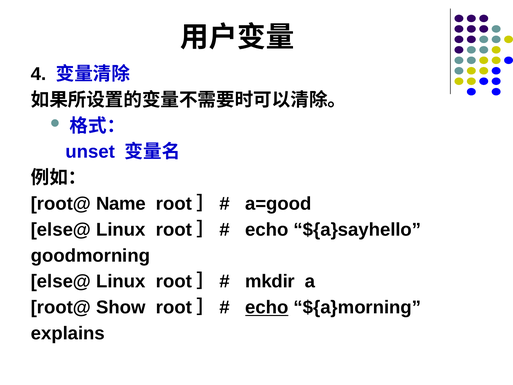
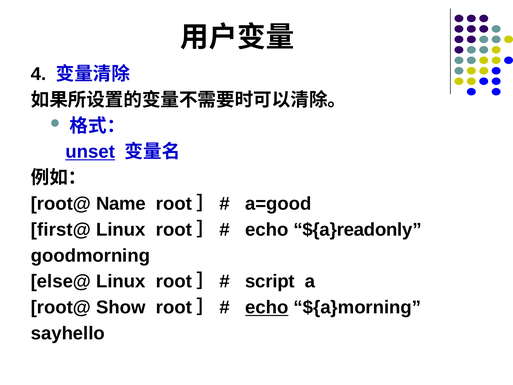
unset underline: none -> present (90, 152)
else@: else@ -> first@ (61, 230)
${a}sayhello: ${a}sayhello -> ${a}readonly (357, 230)
mkdir: mkdir -> script (270, 281)
explains: explains -> sayhello (68, 333)
